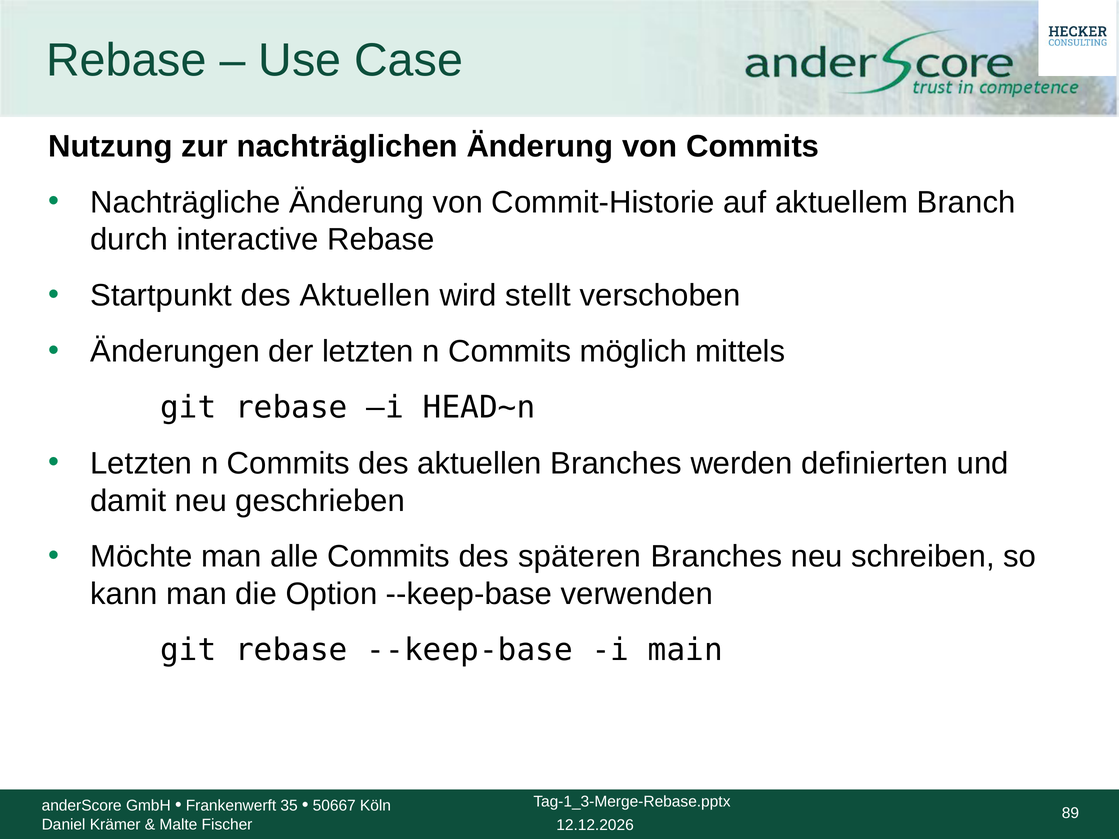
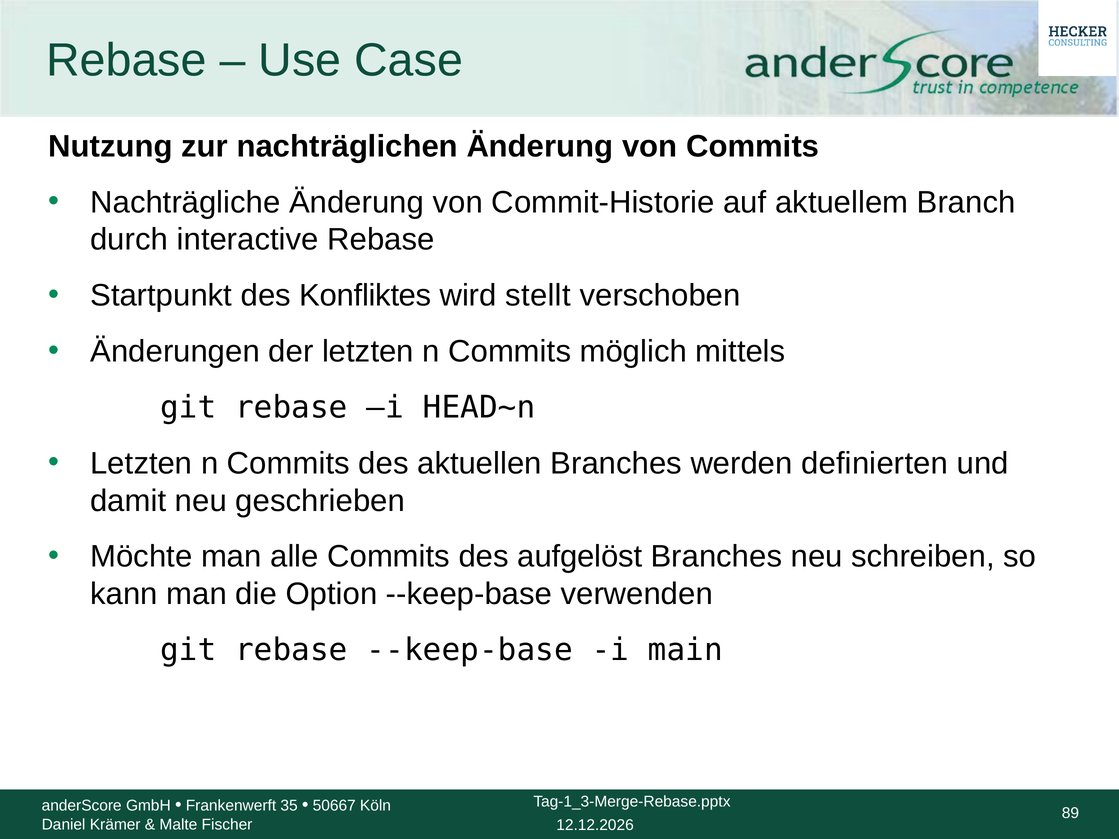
Startpunkt des Aktuellen: Aktuellen -> Konfliktes (365, 296)
späteren: späteren -> aufgelöst (580, 557)
